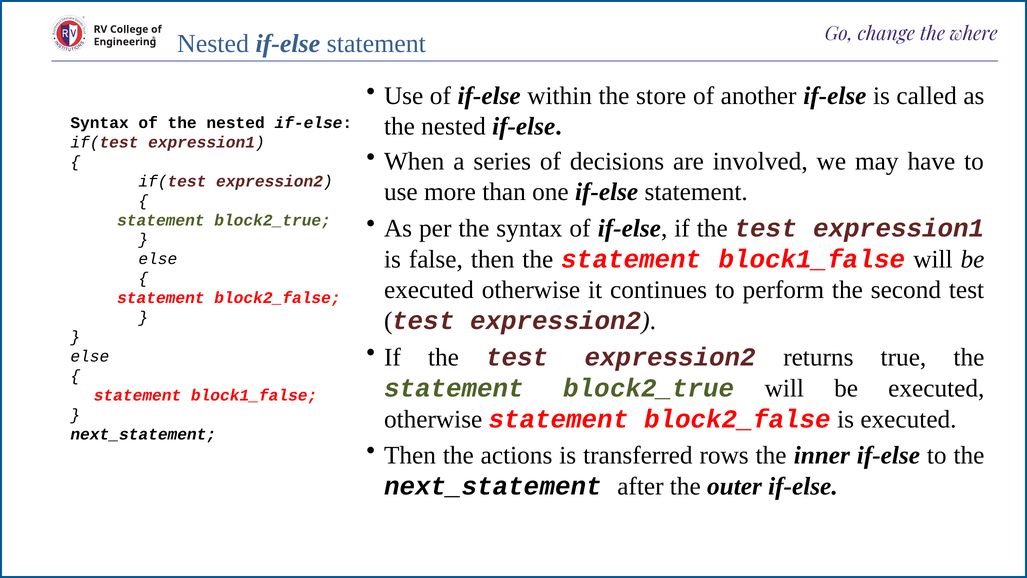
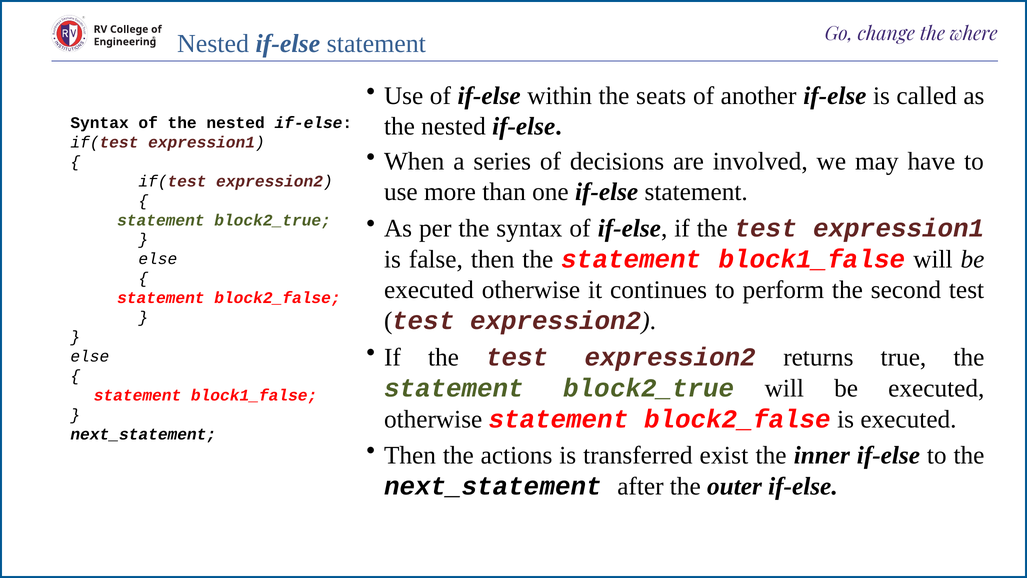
store: store -> seats (661, 96)
rows: rows -> exist (724, 455)
